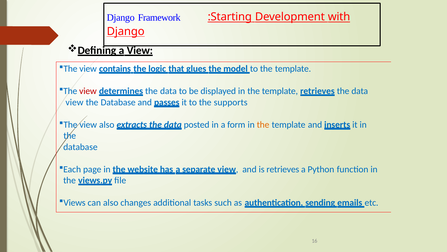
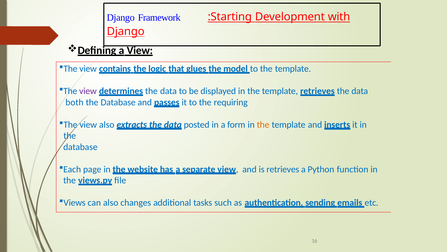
view colour: red -> purple (88, 91)
view: view -> both (75, 102)
supports: supports -> requiring (231, 102)
